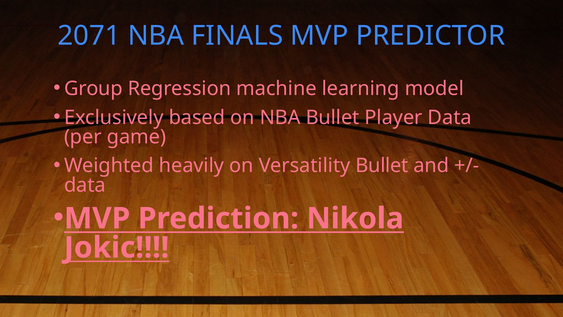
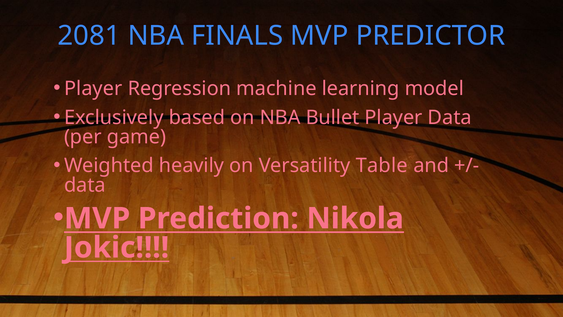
2071: 2071 -> 2081 (89, 36)
Group: Group -> Player (93, 88)
Versatility Bullet: Bullet -> Table (382, 166)
